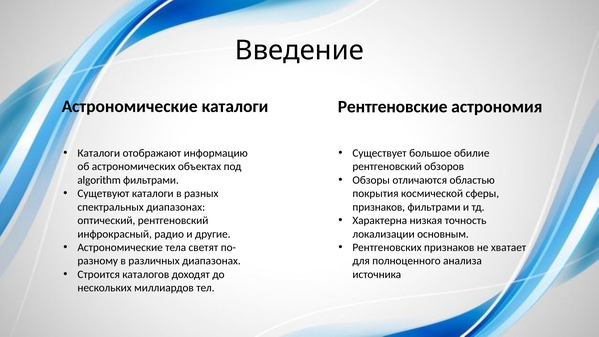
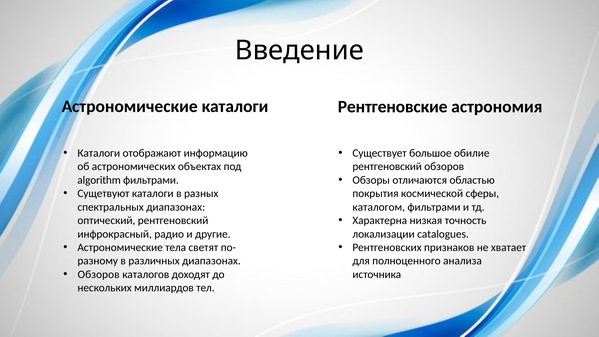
признаков: признаков -> каталогом (379, 207)
основным: основным -> catalogues (443, 234)
Строится: Строится -> Обзоров (99, 274)
